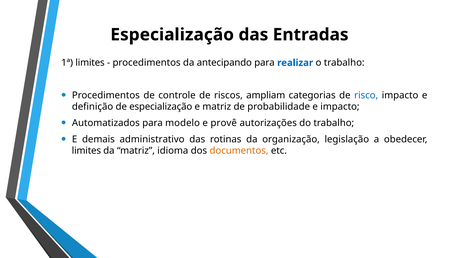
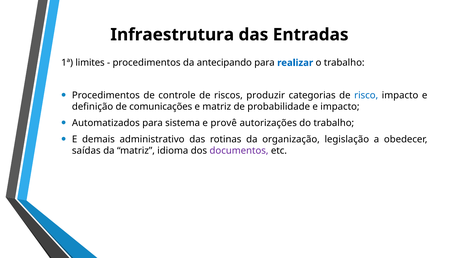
Especialização: Especialização -> Infraestrutura (172, 35)
ampliam: ampliam -> produzir (266, 95)
de especialização: especialização -> comunicações (161, 107)
modelo: modelo -> sistema (183, 123)
limites: limites -> saídas (86, 151)
documentos colour: orange -> purple (239, 151)
